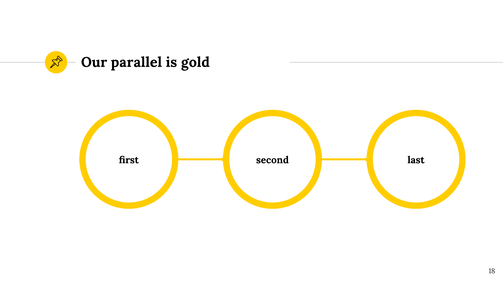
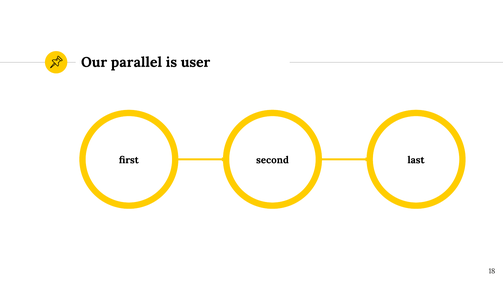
gold: gold -> user (195, 62)
